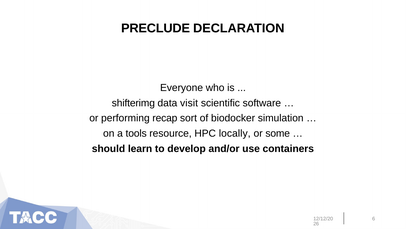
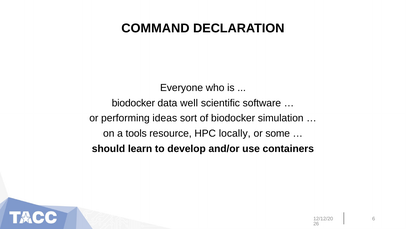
PRECLUDE: PRECLUDE -> COMMAND (155, 28)
shifterimg: shifterimg -> biodocker (133, 103)
visit: visit -> well (189, 103)
recap: recap -> ideas (165, 118)
